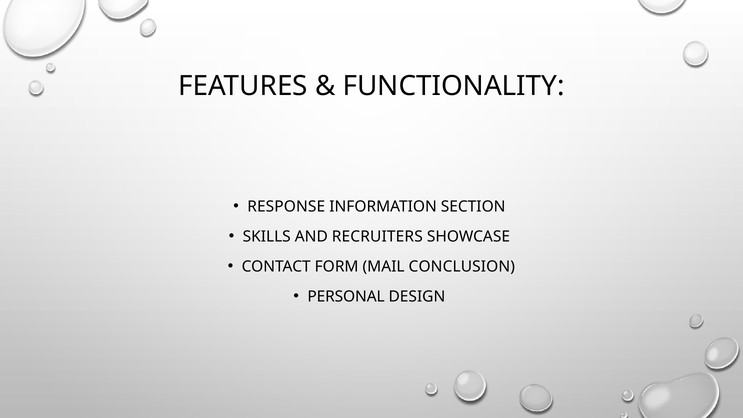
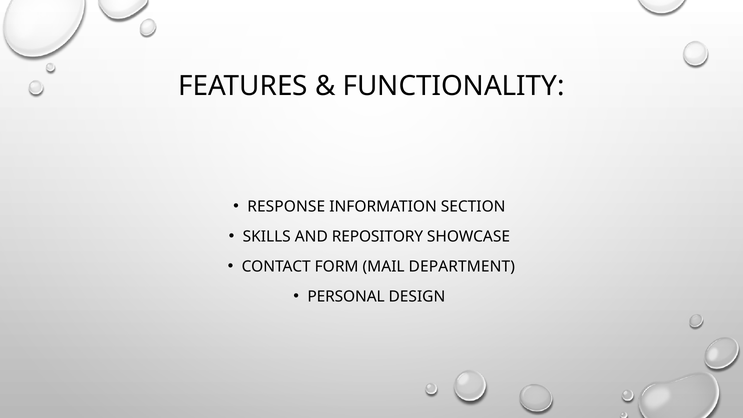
RECRUITERS: RECRUITERS -> REPOSITORY (377, 236)
CONCLUSION: CONCLUSION -> DEPARTMENT (462, 267)
